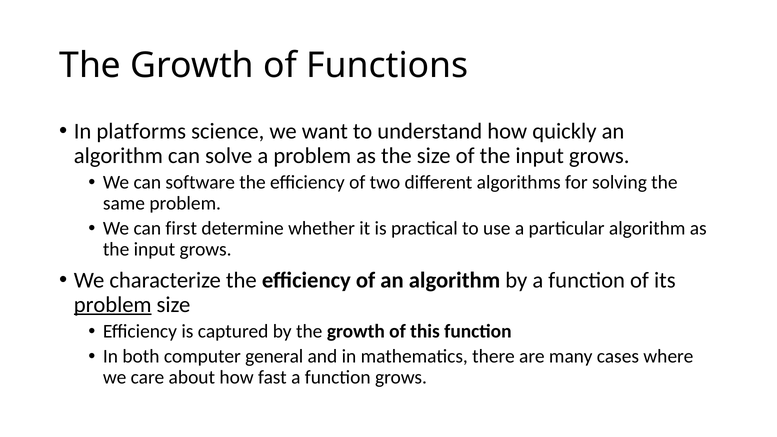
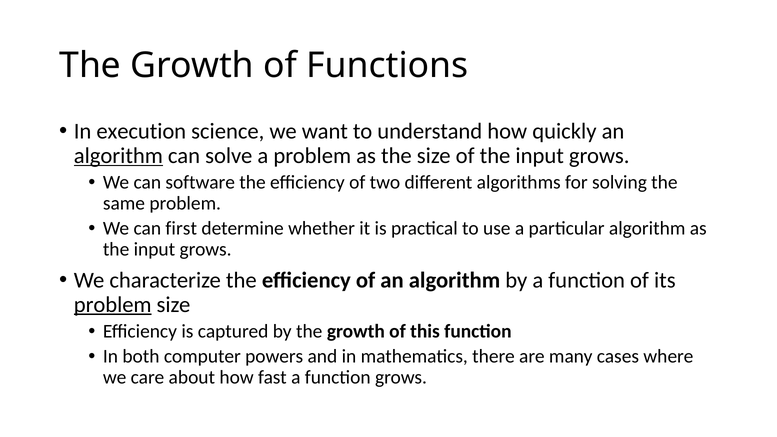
platforms: platforms -> execution (141, 131)
algorithm underline: none -> present (118, 156)
general: general -> powers (274, 356)
